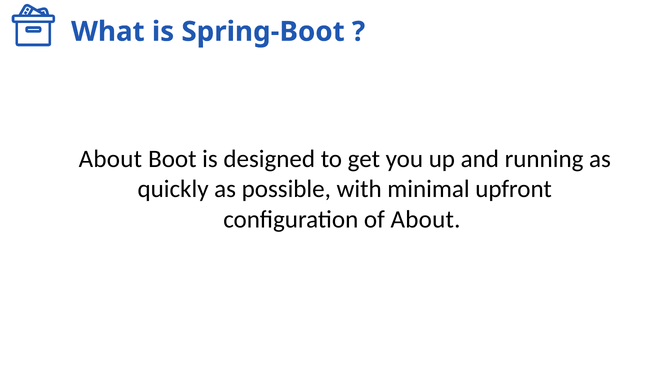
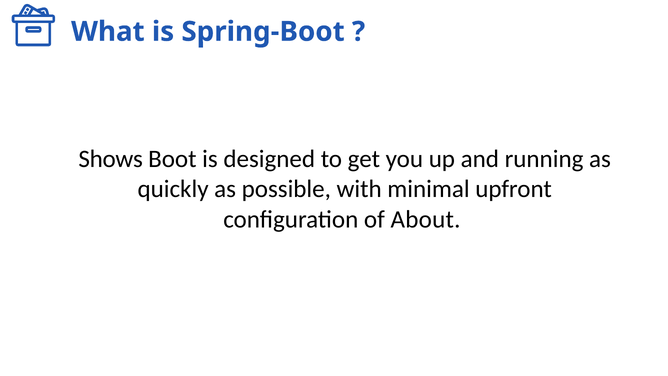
About: About -> Shows (111, 159)
